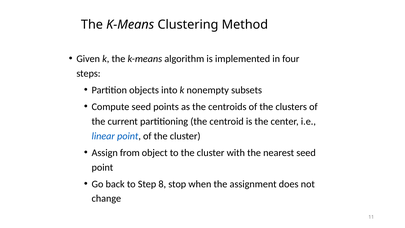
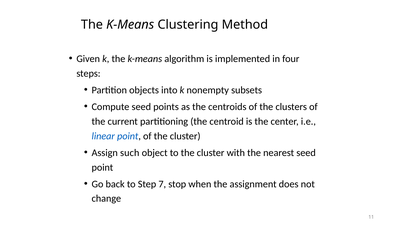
from: from -> such (130, 153)
8: 8 -> 7 (162, 184)
